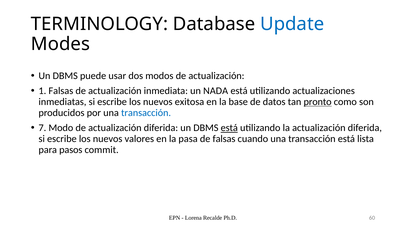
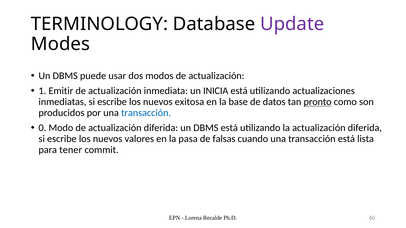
Update colour: blue -> purple (292, 24)
1 Falsas: Falsas -> Emitir (61, 91)
NADA: NADA -> INICIA (216, 91)
7: 7 -> 0 (42, 128)
está underline: present -> none (229, 128)
pasos: pasos -> tener (71, 150)
